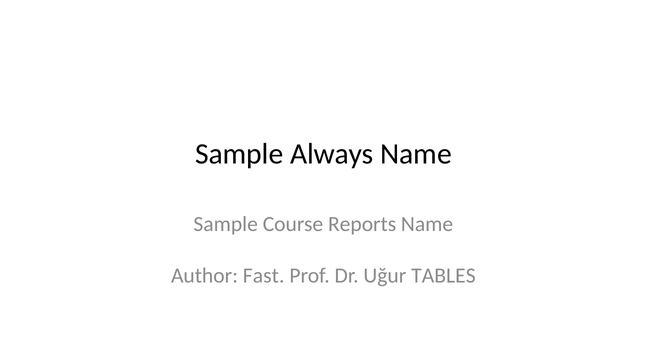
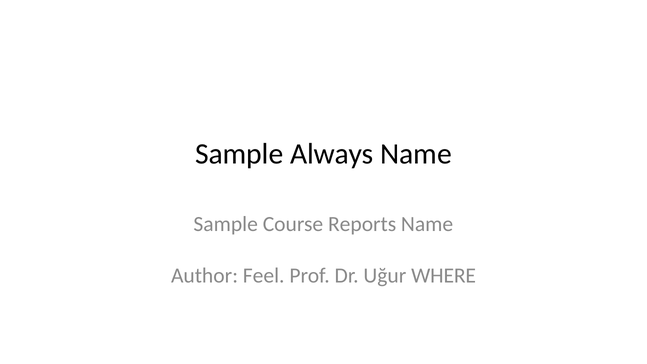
Fast: Fast -> Feel (264, 276)
TABLES: TABLES -> WHERE (444, 276)
